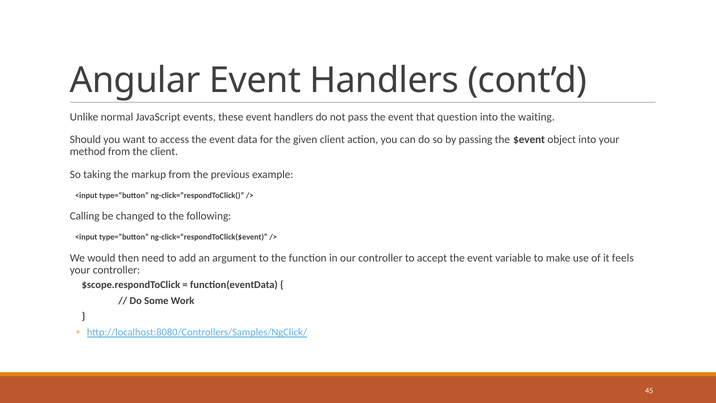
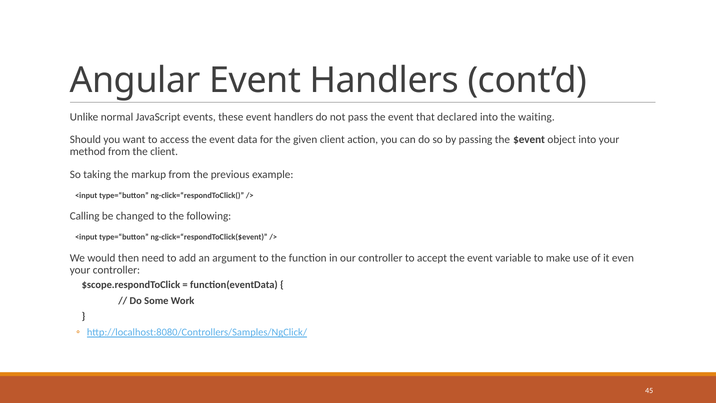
question: question -> declared (457, 117)
feels: feels -> even (623, 258)
